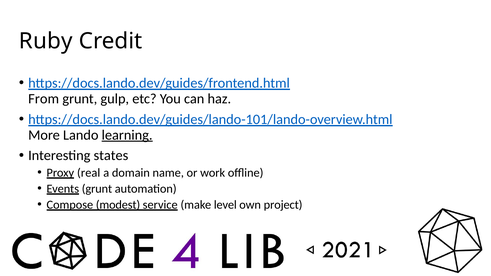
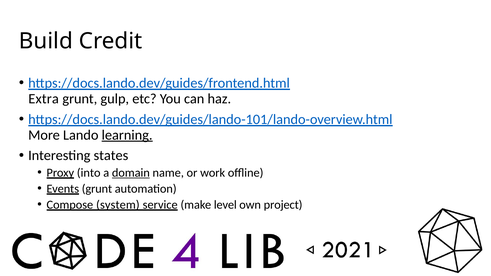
Ruby: Ruby -> Build (46, 41)
From: From -> Extra (44, 99)
real: real -> into (89, 173)
domain underline: none -> present (131, 173)
modest: modest -> system (118, 205)
